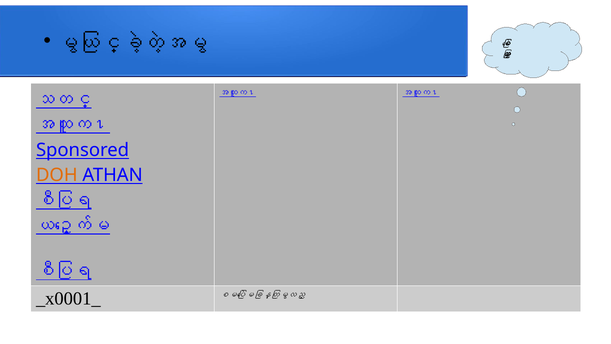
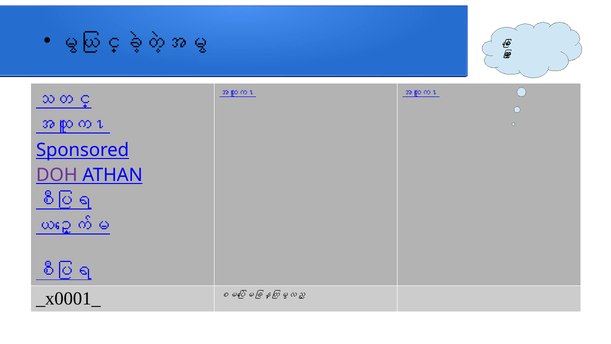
DOH colour: orange -> purple (57, 175)
